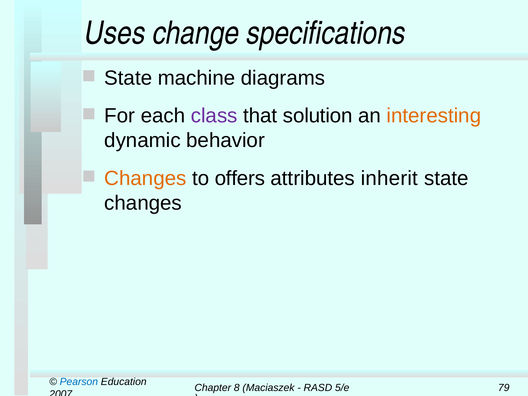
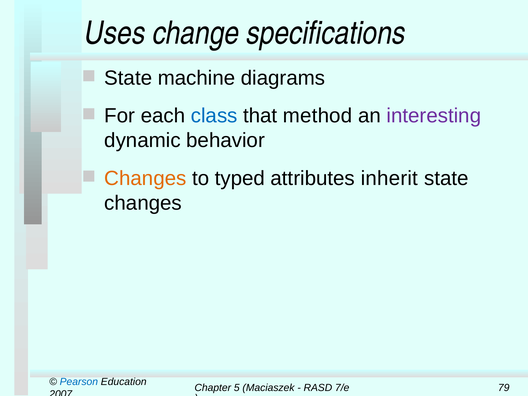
class colour: purple -> blue (214, 116)
solution: solution -> method (318, 116)
interesting colour: orange -> purple (434, 116)
offers: offers -> typed (240, 178)
8: 8 -> 5 (237, 388)
5/e: 5/e -> 7/e (342, 388)
